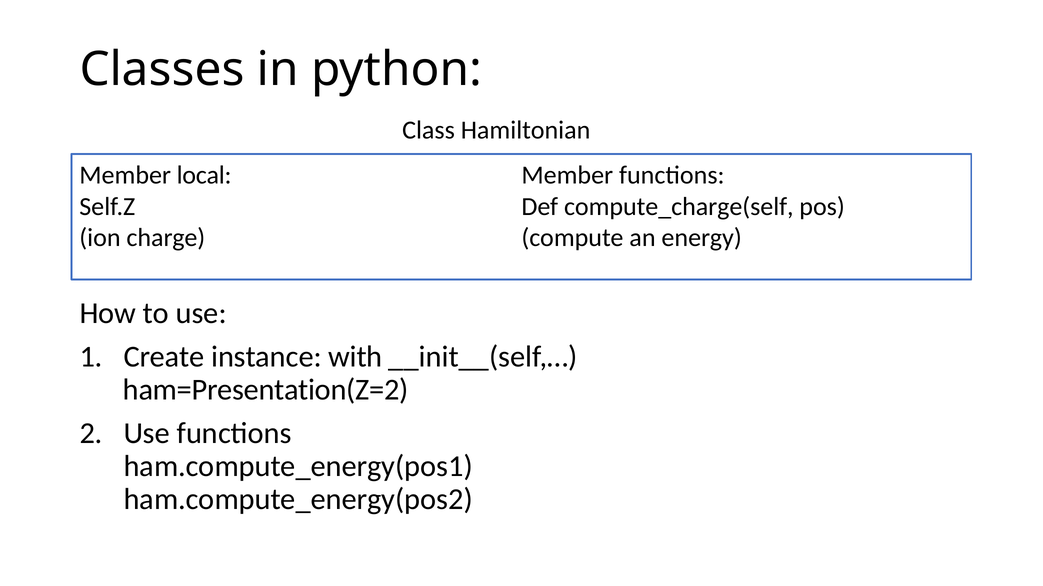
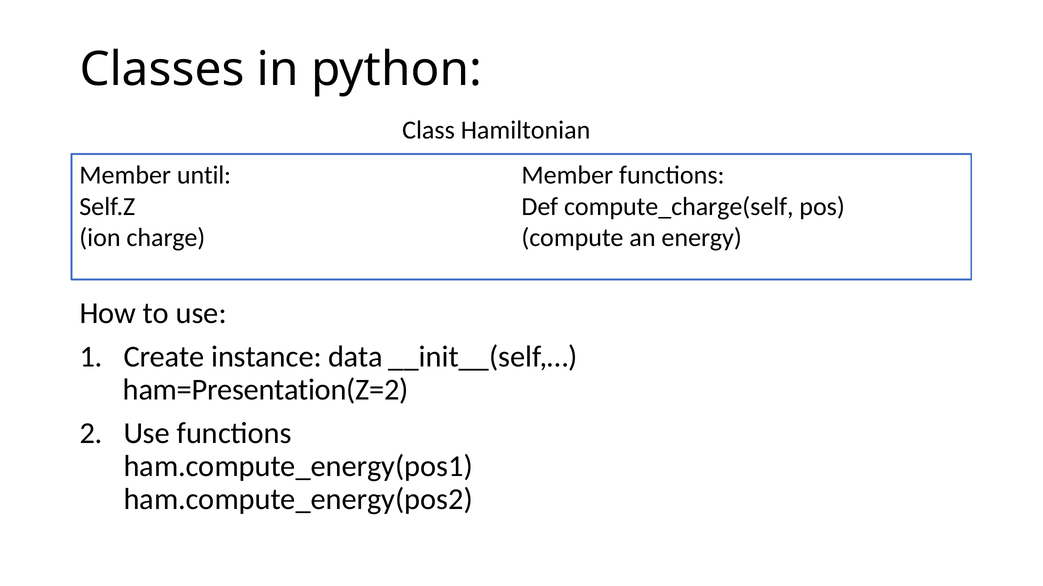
local: local -> until (204, 175)
with: with -> data (355, 357)
